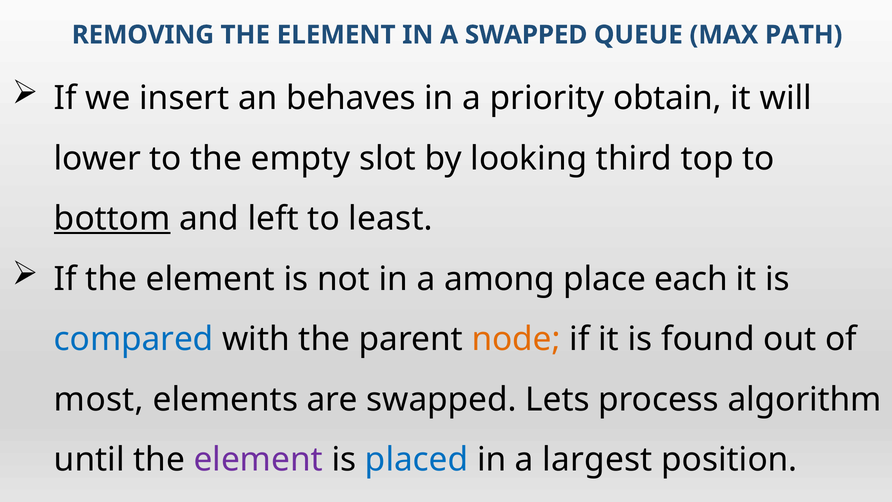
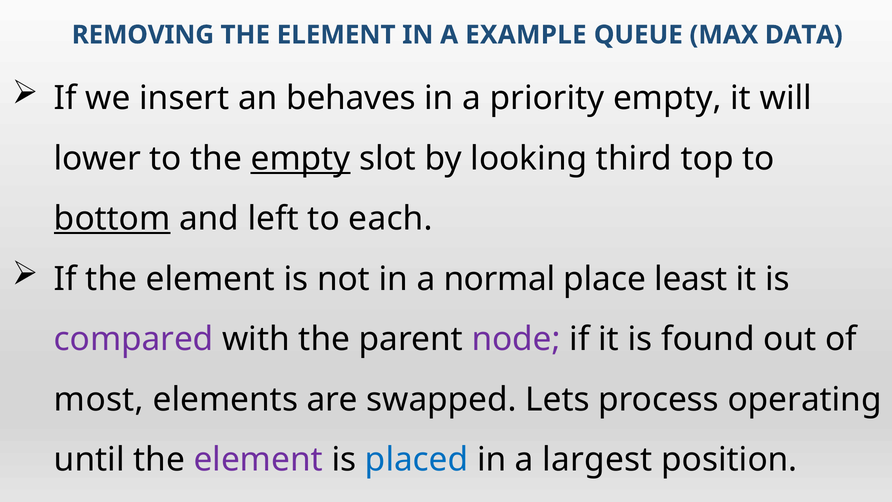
A SWAPPED: SWAPPED -> EXAMPLE (526, 35)
PATH: PATH -> DATA (804, 35)
priority obtain: obtain -> empty (667, 98)
empty underline: none -> present (301, 158)
least: least -> each (391, 219)
among: among -> normal (499, 279)
each: each -> least (691, 279)
compared colour: blue -> purple (134, 339)
node colour: orange -> purple (516, 339)
algorithm: algorithm -> operating (805, 399)
